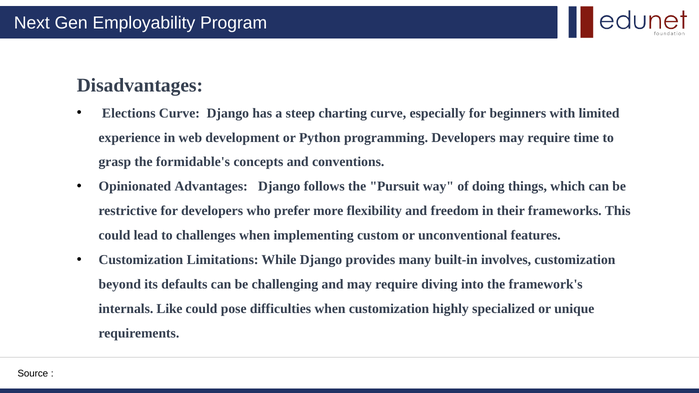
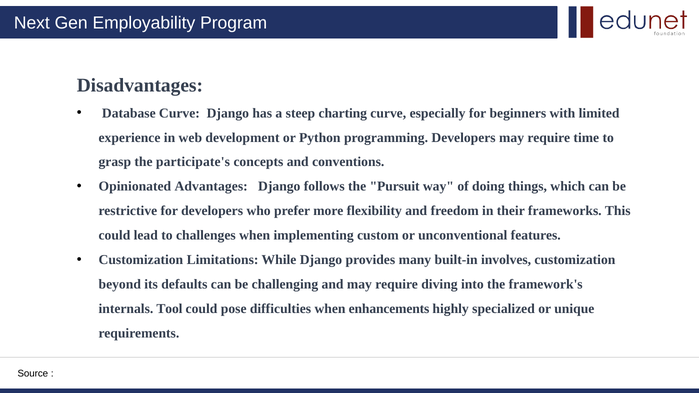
Elections: Elections -> Database (129, 113)
formidable's: formidable's -> participate's (193, 162)
Like: Like -> Tool (169, 309)
when customization: customization -> enhancements (389, 309)
